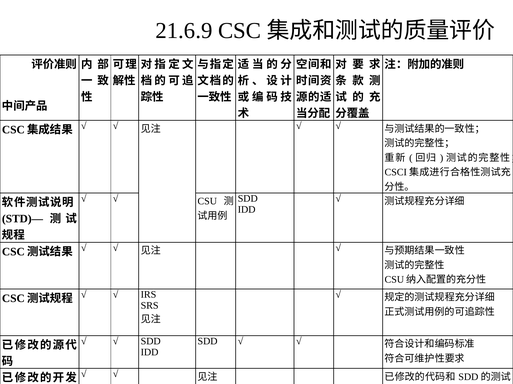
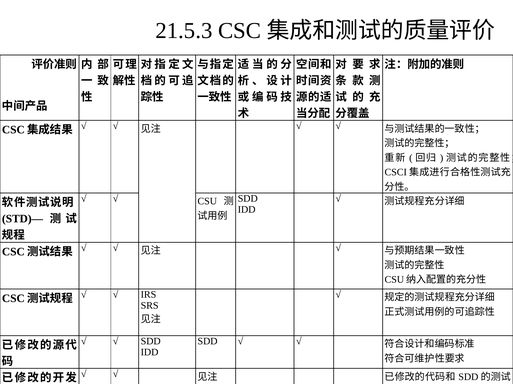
21.6.9: 21.6.9 -> 21.5.3 (184, 31)
